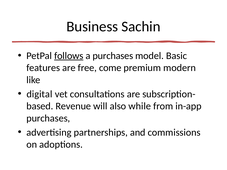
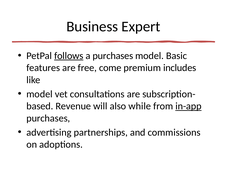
Sachin: Sachin -> Expert (141, 27)
modern: modern -> includes (180, 68)
digital: digital -> model (39, 94)
in-app underline: none -> present (188, 106)
